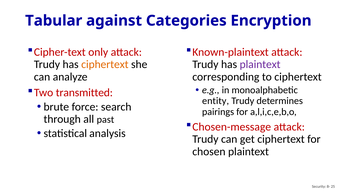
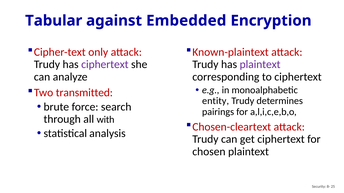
Categories: Categories -> Embedded (186, 21)
ciphertext colour: orange -> purple (105, 65)
past: past -> with (106, 120)
Chosen-message: Chosen-message -> Chosen-cleartext (232, 127)
